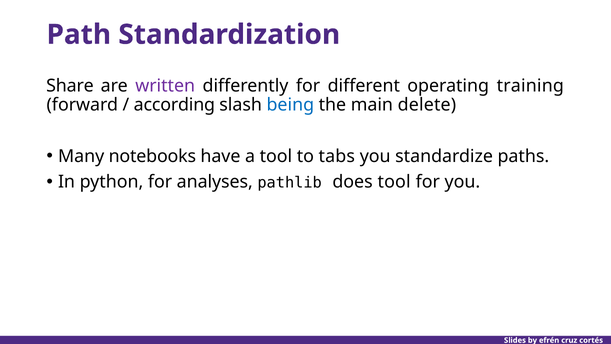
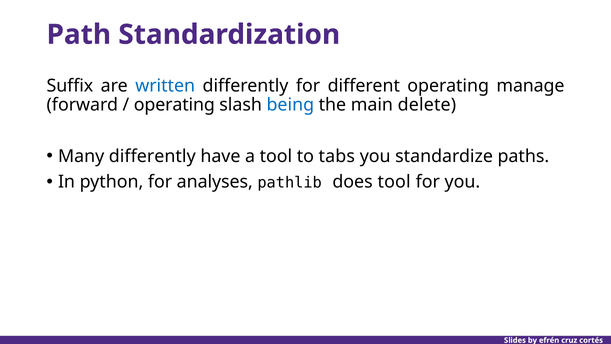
Share: Share -> Suffix (70, 86)
written colour: purple -> blue (165, 86)
training: training -> manage (530, 86)
according: according -> operating (174, 105)
Many notebooks: notebooks -> differently (152, 156)
